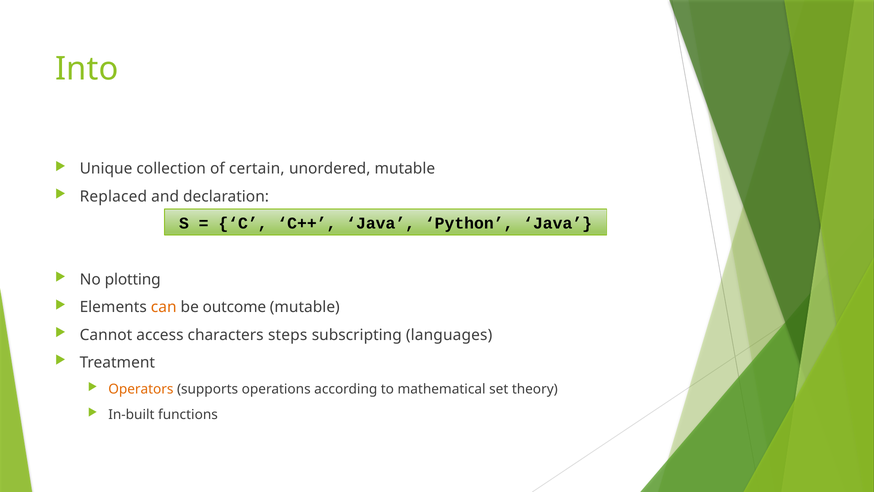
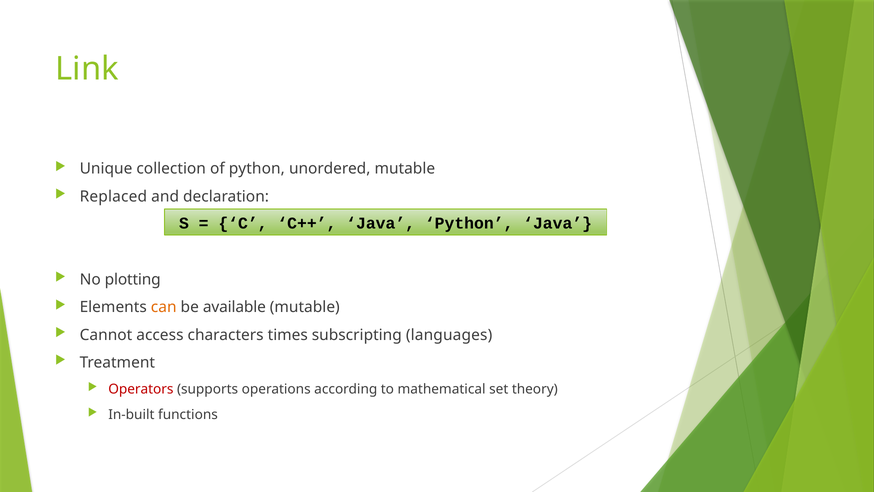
Into: Into -> Link (87, 69)
of certain: certain -> python (257, 169)
outcome: outcome -> available (234, 307)
steps: steps -> times (288, 335)
Operators colour: orange -> red (141, 389)
